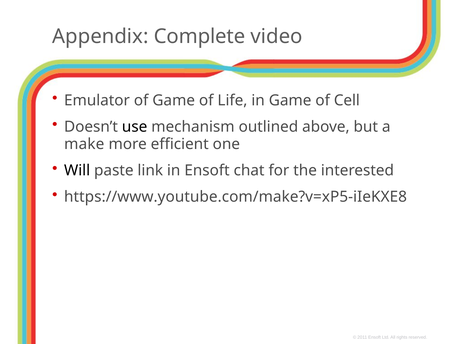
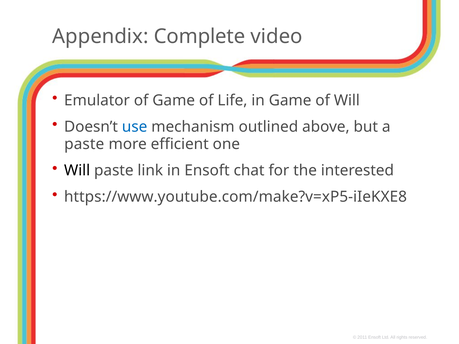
of Cell: Cell -> Will (347, 100)
use colour: black -> blue (135, 127)
make: make -> paste (84, 144)
